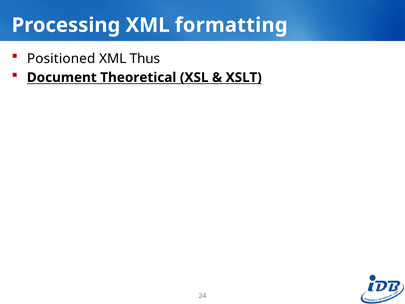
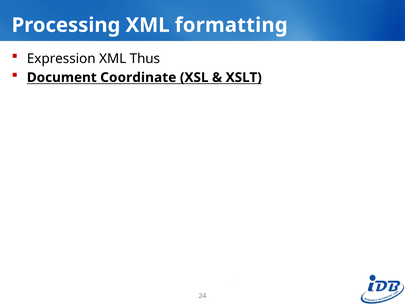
Positioned: Positioned -> Expression (61, 59)
Theoretical: Theoretical -> Coordinate (138, 77)
